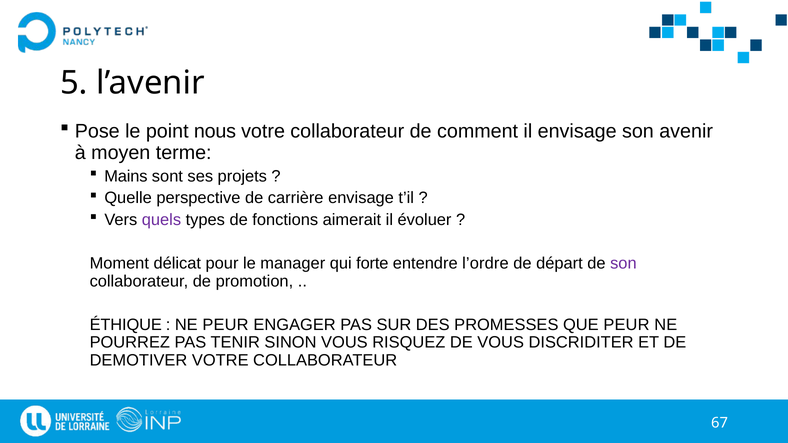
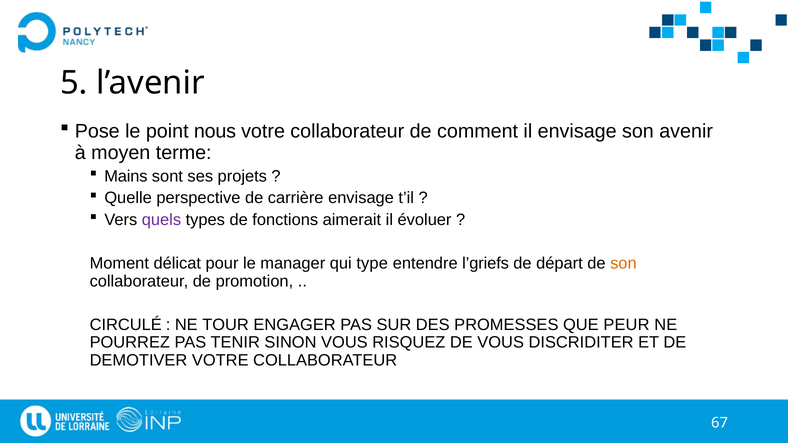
forte: forte -> type (372, 264)
l’ordre: l’ordre -> l’griefs (486, 264)
son colour: purple -> orange (623, 264)
ÉTHIQUE: ÉTHIQUE -> CIRCULÉ (126, 325)
NE PEUR: PEUR -> TOUR (226, 325)
